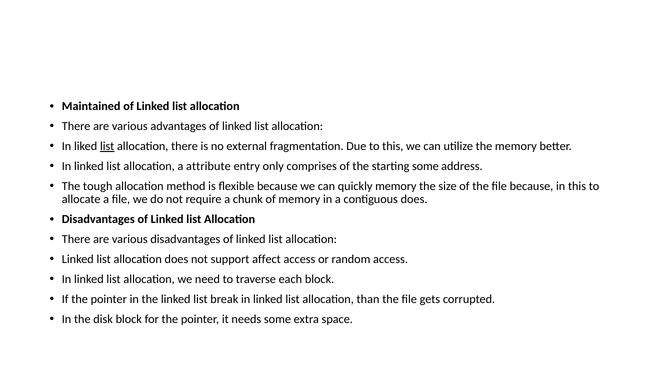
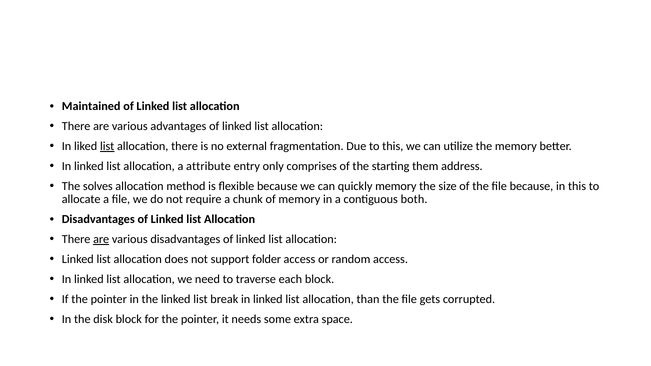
starting some: some -> them (425, 166)
tough: tough -> solves (98, 186)
contiguous does: does -> both (414, 200)
are underline: none -> present (101, 239)
affect: affect -> folder (267, 259)
